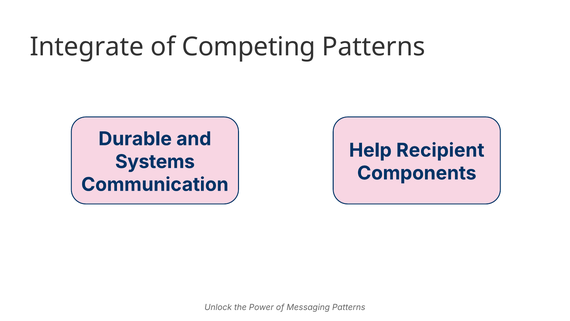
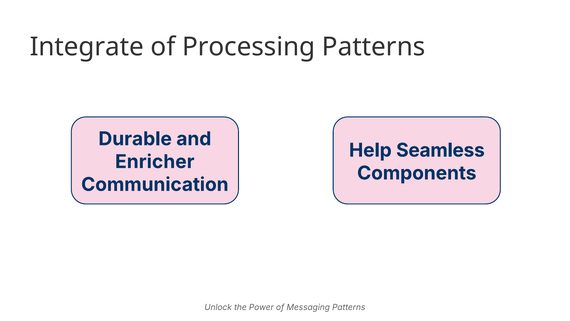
Competing: Competing -> Processing (249, 47)
Recipient: Recipient -> Seamless (440, 150)
Systems: Systems -> Enricher (155, 162)
